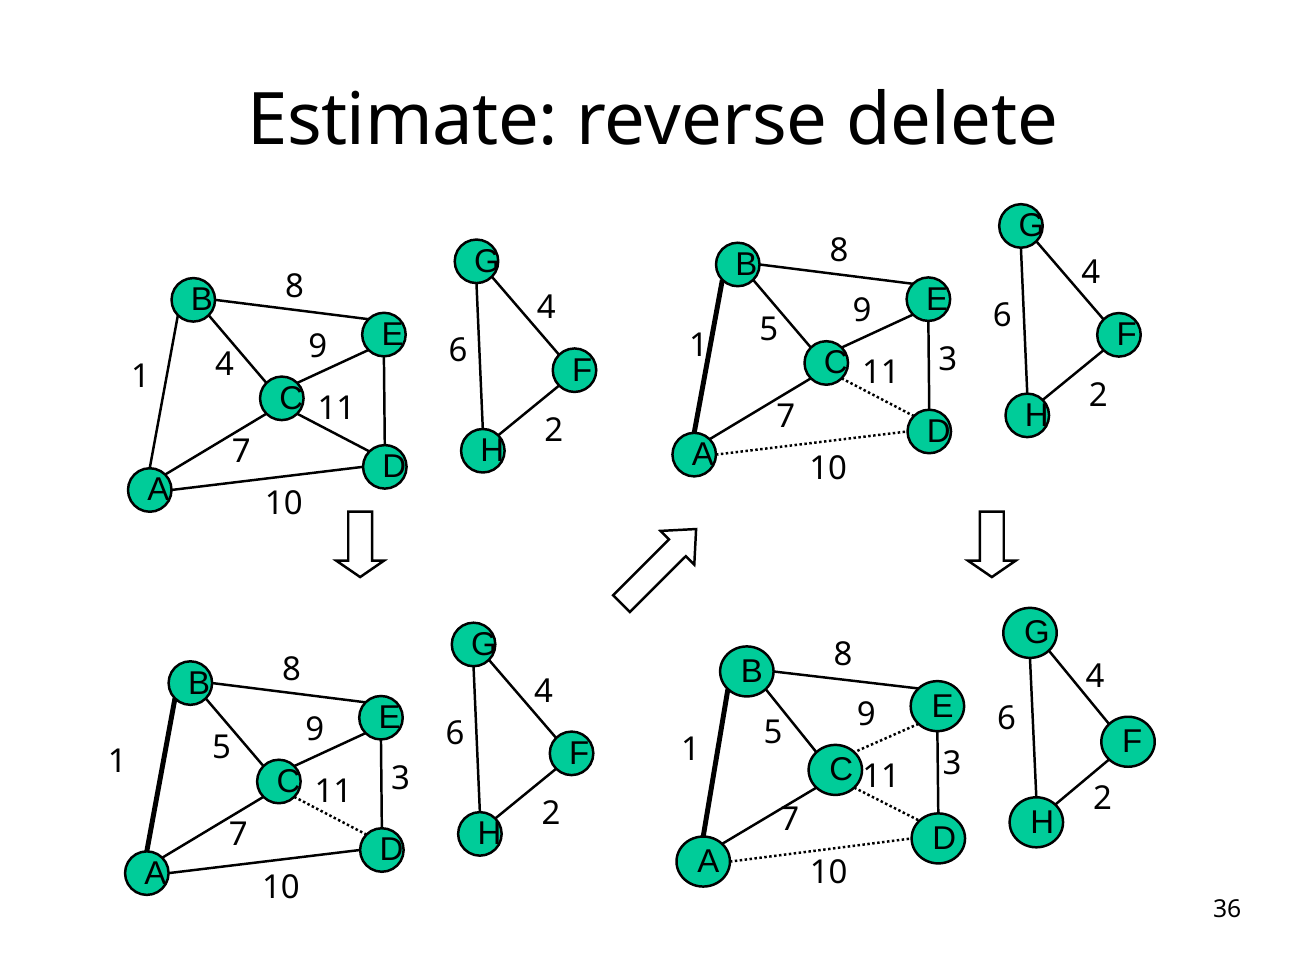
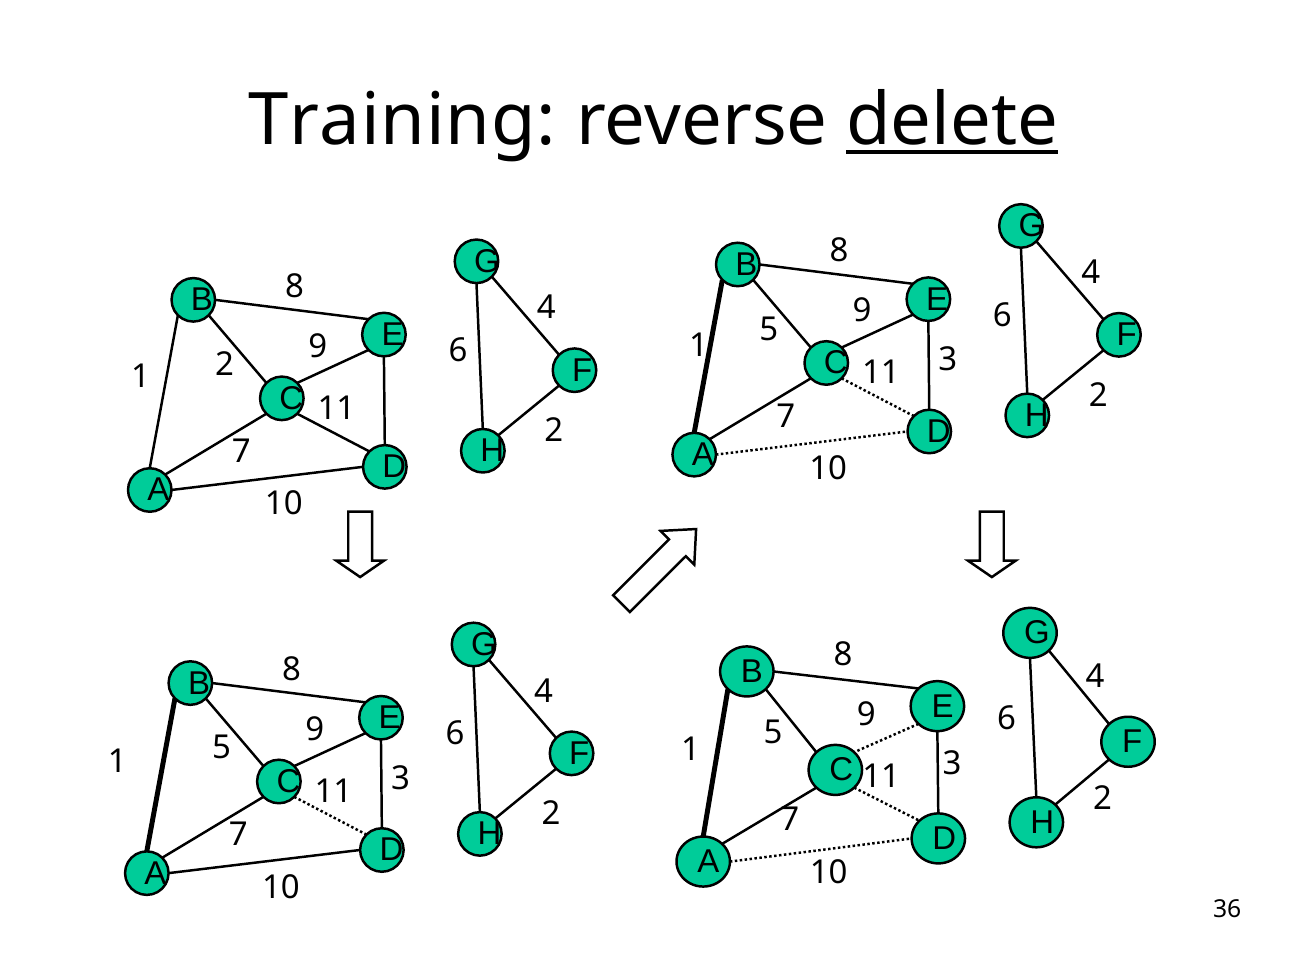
Estimate: Estimate -> Training (402, 121)
delete underline: none -> present (952, 121)
1 4: 4 -> 2 (224, 365)
